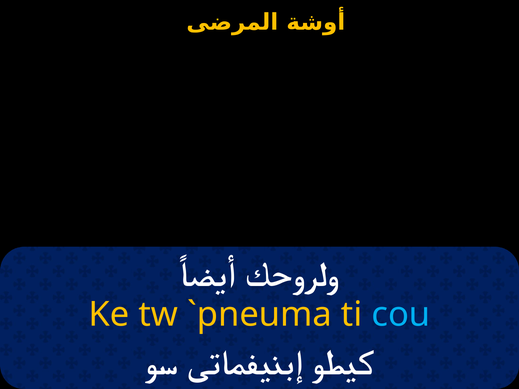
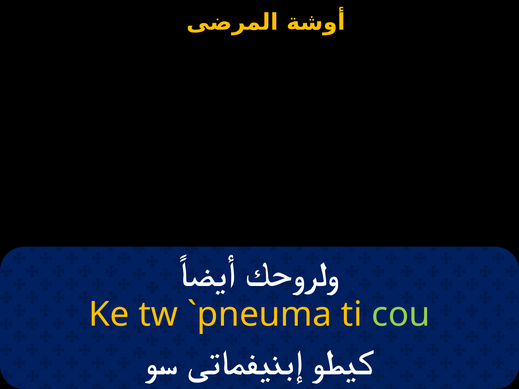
cou colour: light blue -> light green (401, 315)
